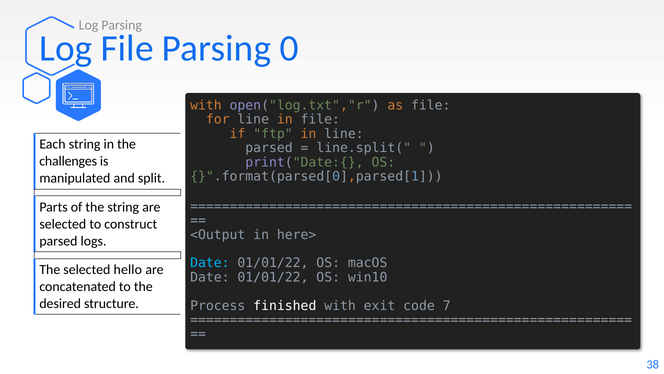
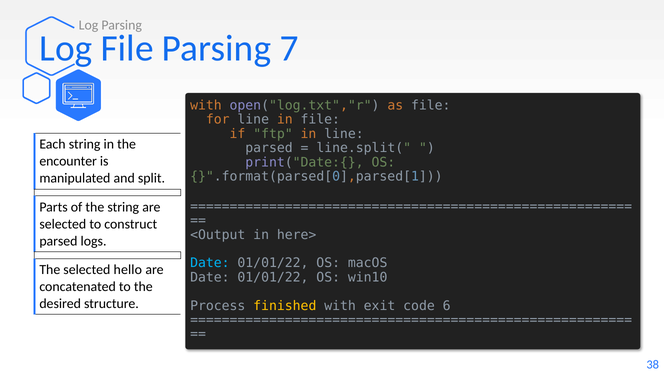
0: 0 -> 7 (289, 48)
challenges: challenges -> encounter (68, 161)
finished colour: white -> yellow (285, 305)
7: 7 -> 6 (447, 305)
